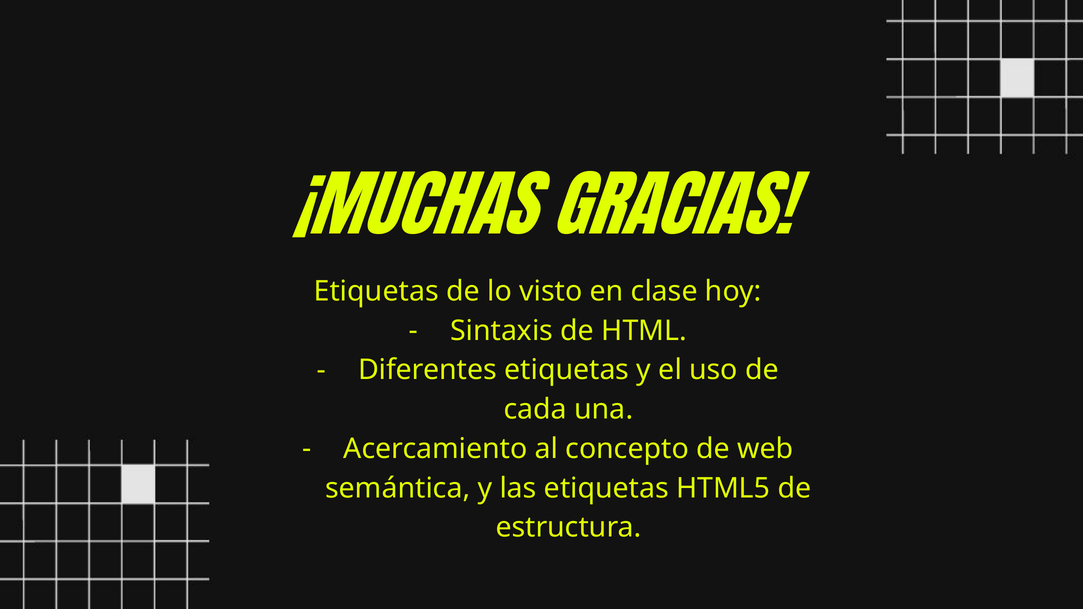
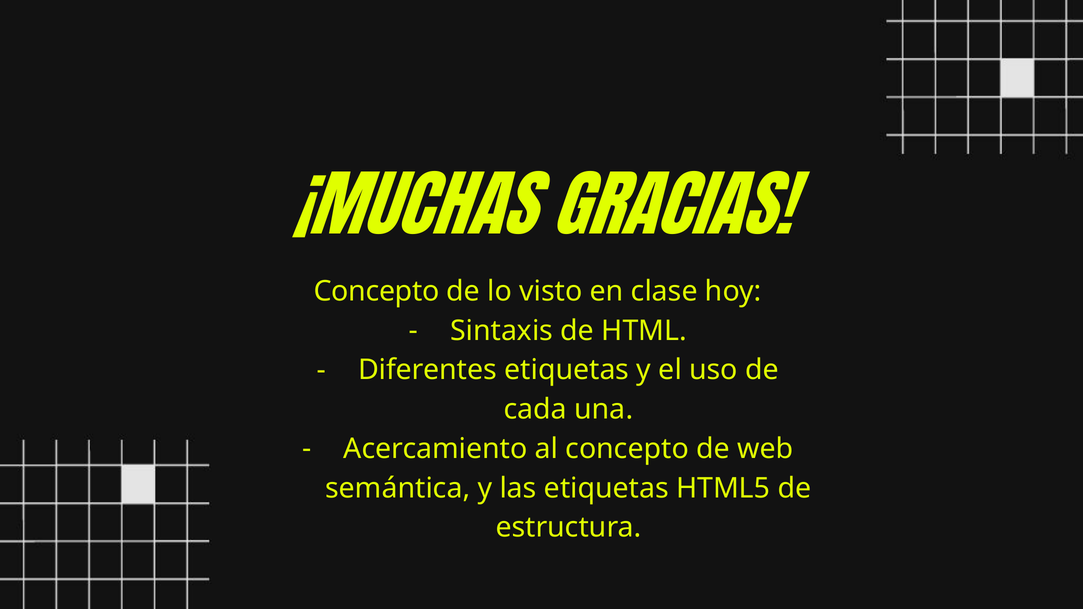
Etiquetas: Etiquetas -> Concepto (376, 291)
